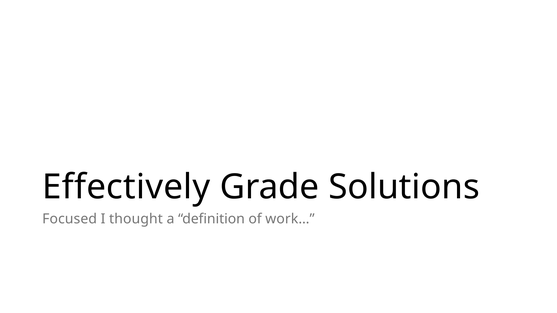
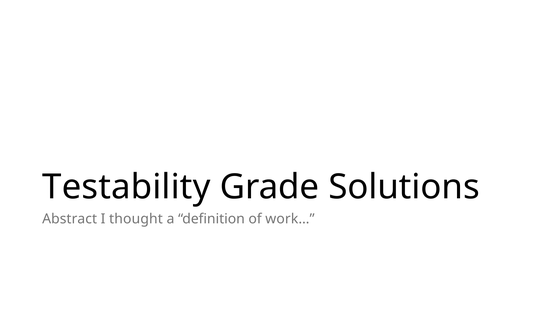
Effectively: Effectively -> Testability (126, 187)
Focused: Focused -> Abstract (70, 219)
